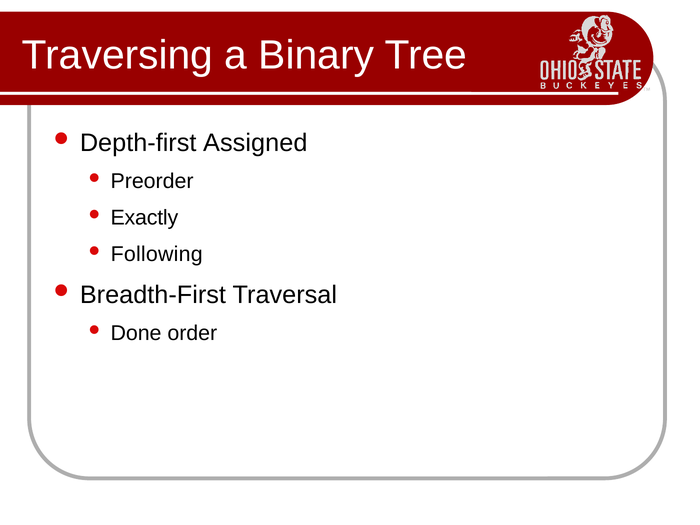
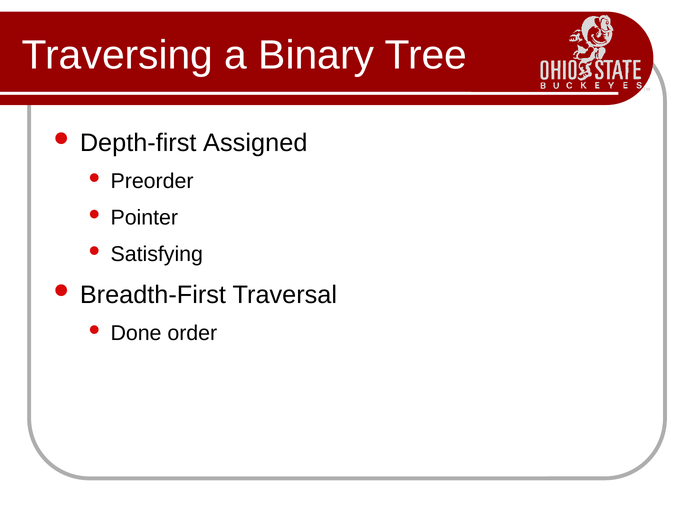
Exactly: Exactly -> Pointer (144, 218)
Following: Following -> Satisfying (157, 254)
